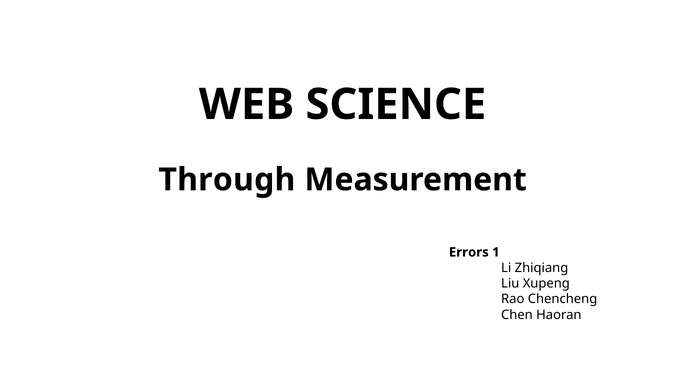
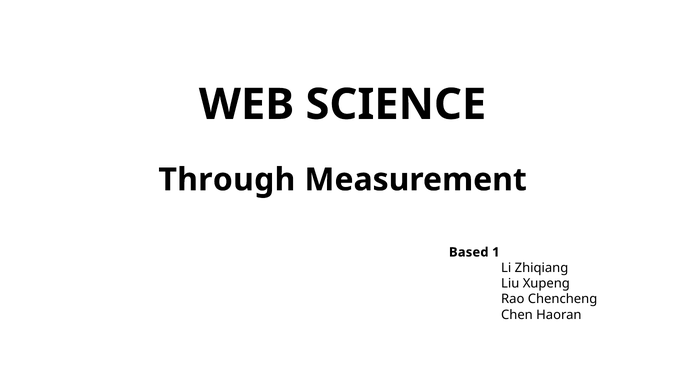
Errors: Errors -> Based (469, 253)
